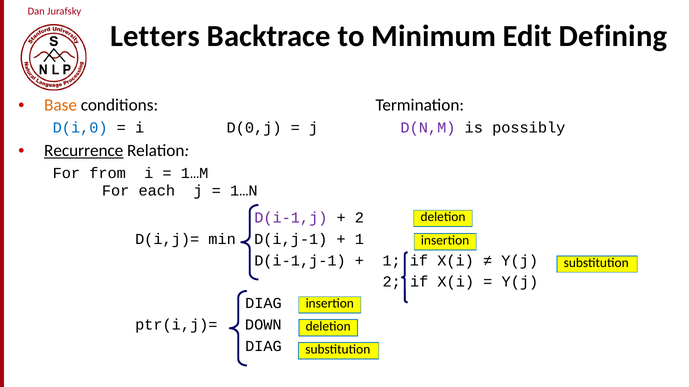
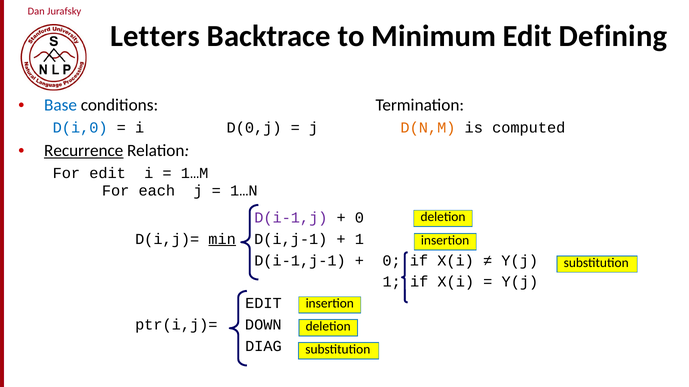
Base colour: orange -> blue (61, 105)
D(N,M colour: purple -> orange (428, 128)
possibly: possibly -> computed (529, 128)
For from: from -> edit (108, 173)
2: 2 -> 0 (359, 218)
min underline: none -> present (222, 239)
1: 1 -> 0 (392, 261)
2: 2 -> 1 (392, 282)
DIAG: DIAG -> EDIT (263, 304)
